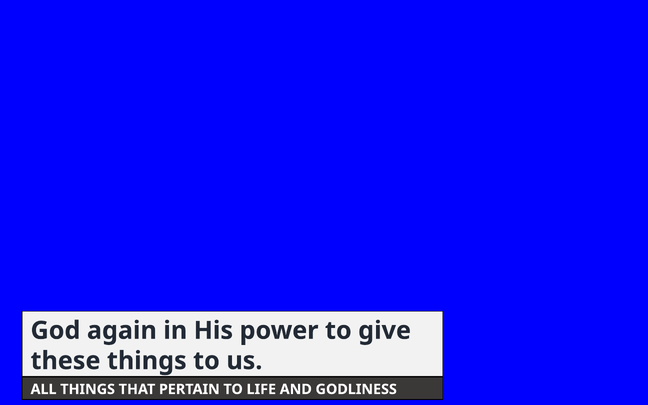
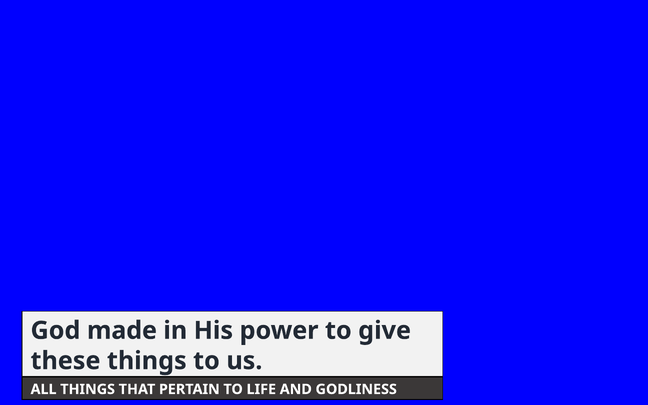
again: again -> made (122, 331)
